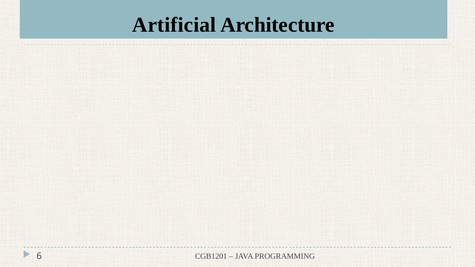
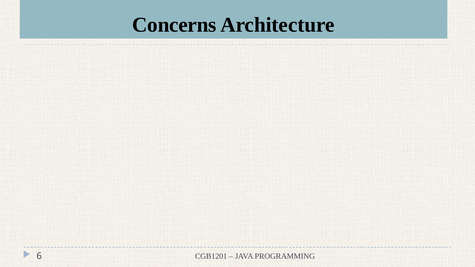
Artificial: Artificial -> Concerns (174, 25)
